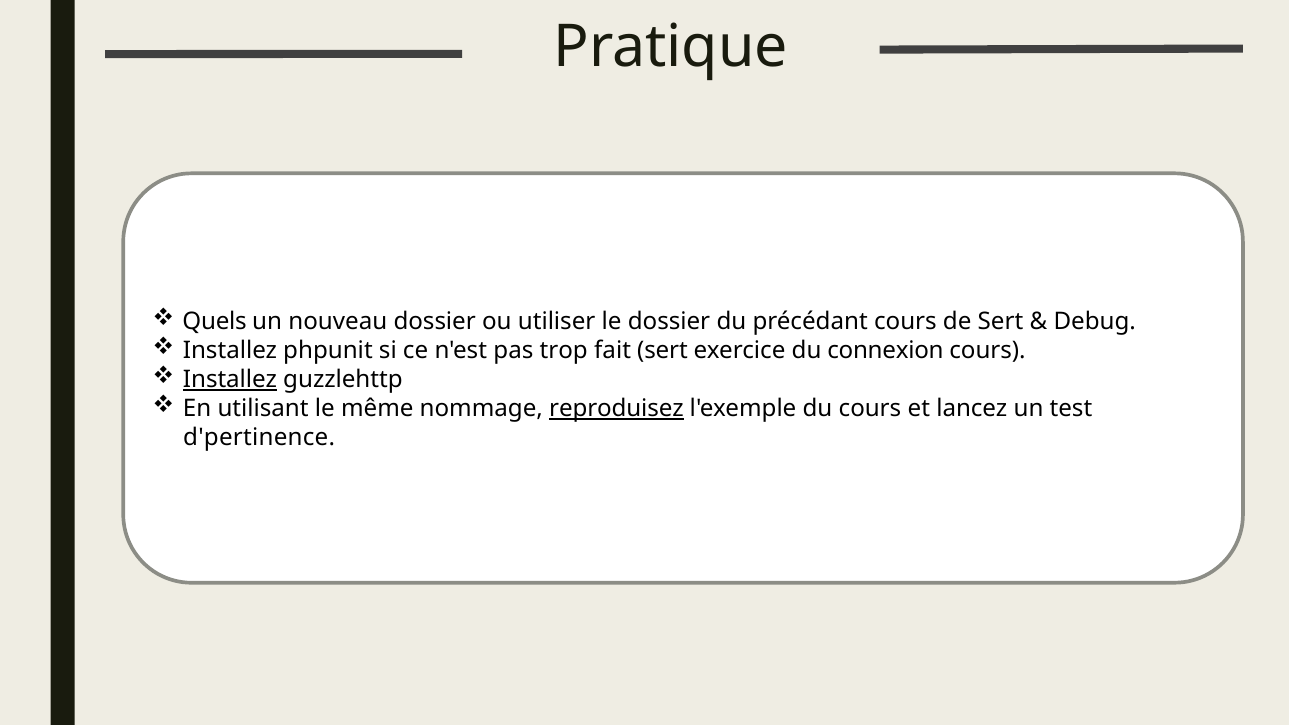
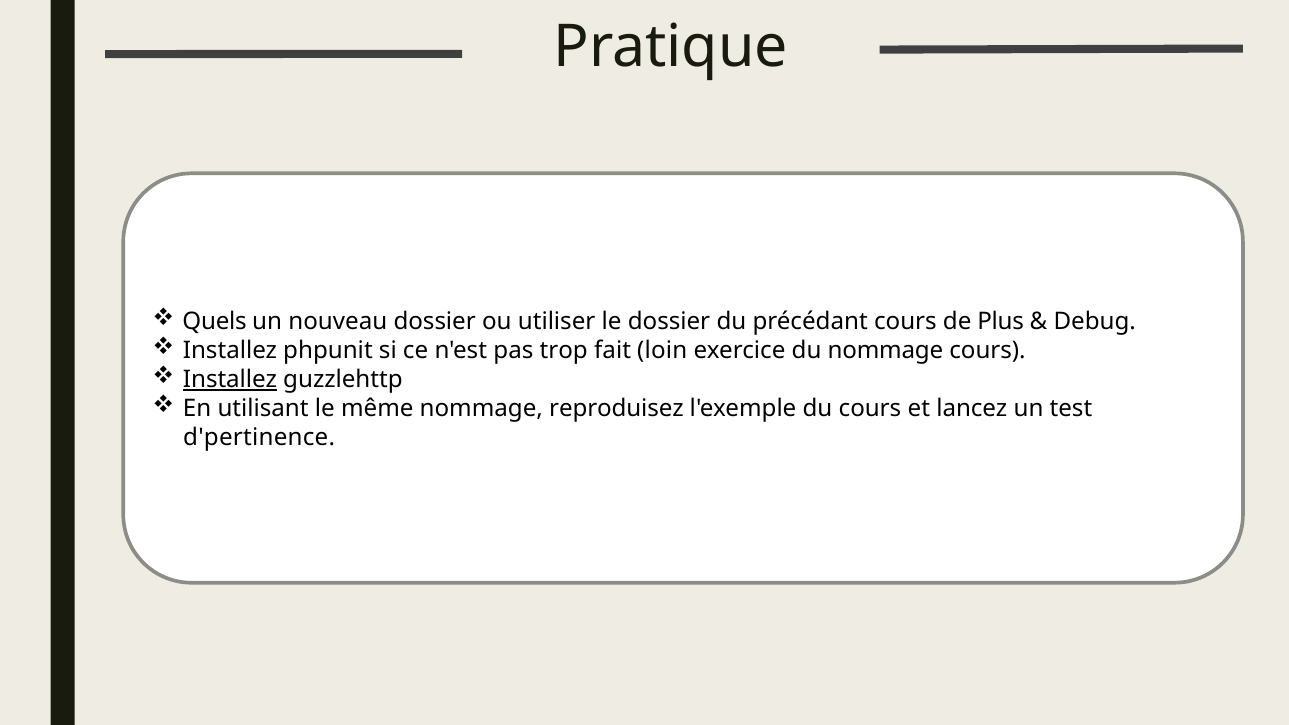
de Sert: Sert -> Plus (1001, 322)
fait sert: sert -> loin (662, 351)
du connexion: connexion -> nommage (885, 351)
reproduisez underline: present -> none (616, 409)
